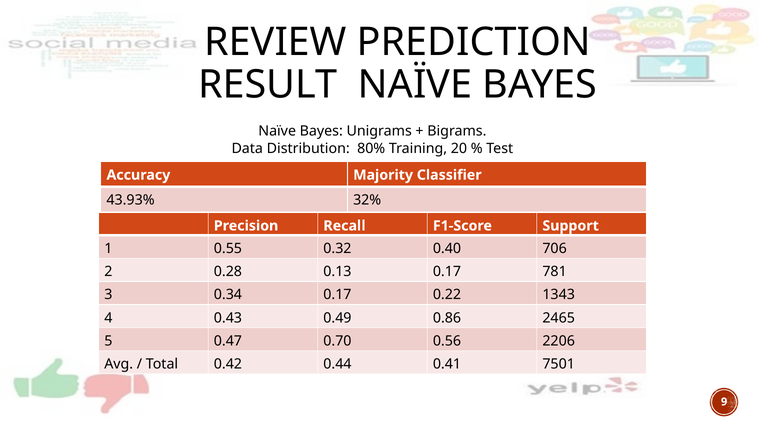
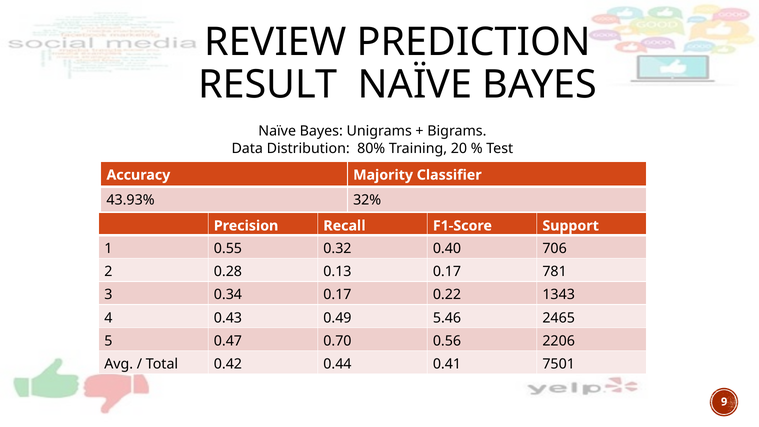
0.86: 0.86 -> 5.46 (447, 318)
